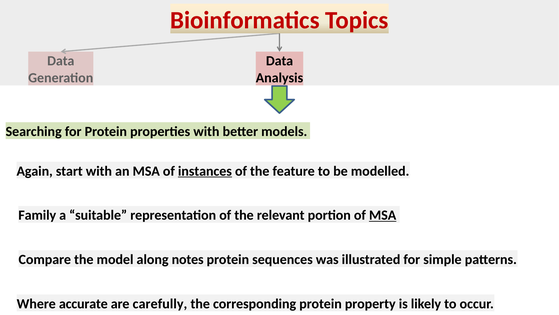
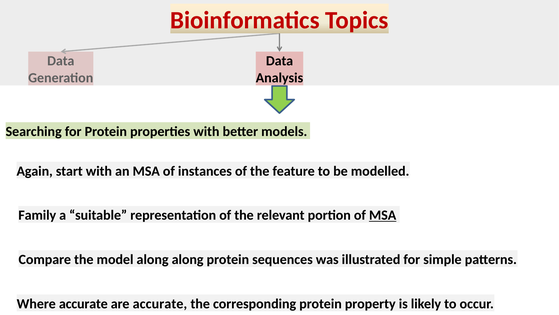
instances underline: present -> none (205, 171)
along notes: notes -> along (188, 259)
are carefully: carefully -> accurate (160, 303)
